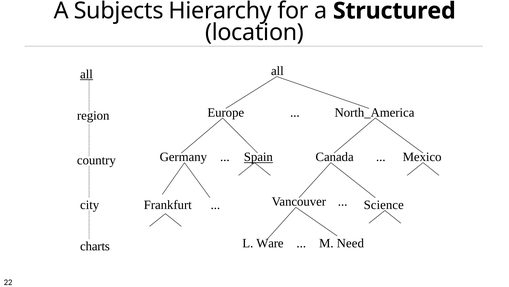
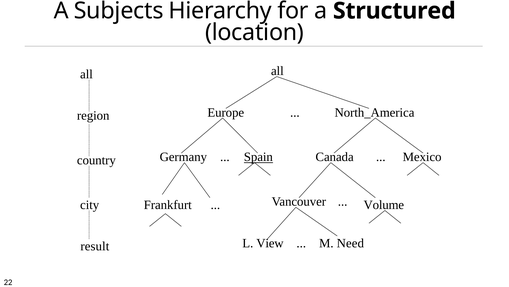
all underline: present -> none (86, 74)
Science: Science -> Volume (384, 204)
Ware: Ware -> View (270, 243)
charts: charts -> result (95, 246)
